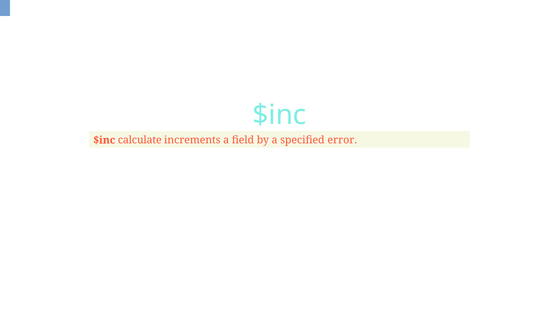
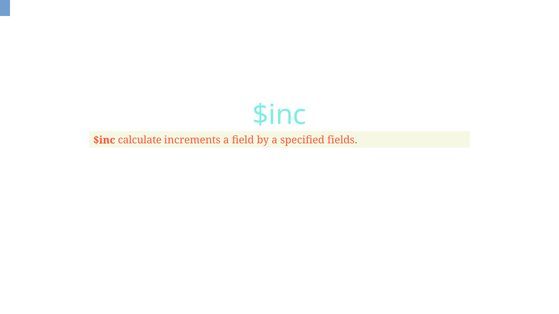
error: error -> fields (342, 140)
